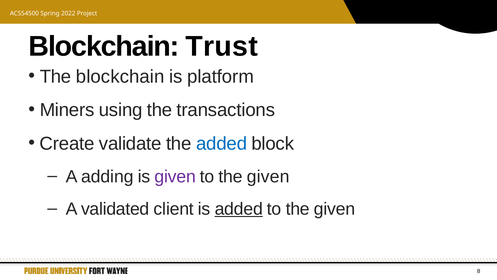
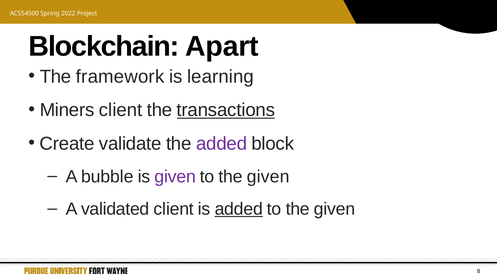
Trust: Trust -> Apart (222, 46)
The blockchain: blockchain -> framework (120, 76)
platform: platform -> learning (220, 76)
Miners using: using -> client (121, 110)
transactions underline: none -> present (226, 110)
added colour: blue -> purple (222, 143)
adding: adding -> bubble (107, 176)
